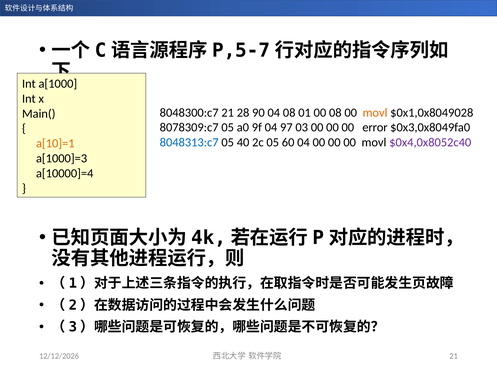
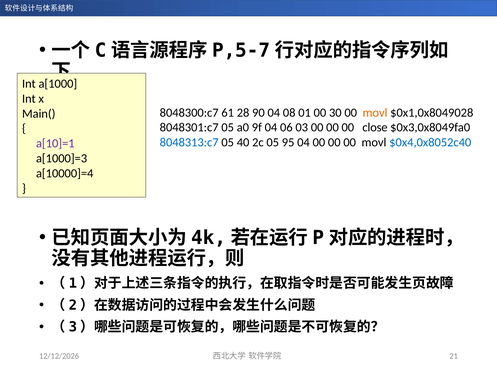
8048300:c7 21: 21 -> 61 (228, 113)
00 08: 08 -> 30 (335, 113)
8078309:c7: 8078309:c7 -> 8048301:c7 (189, 127)
97: 97 -> 06 (286, 127)
error: error -> close (375, 127)
60: 60 -> 95 (288, 142)
$0x4,0x8052c40 colour: purple -> blue (430, 142)
a[10]=1 colour: orange -> purple (55, 143)
